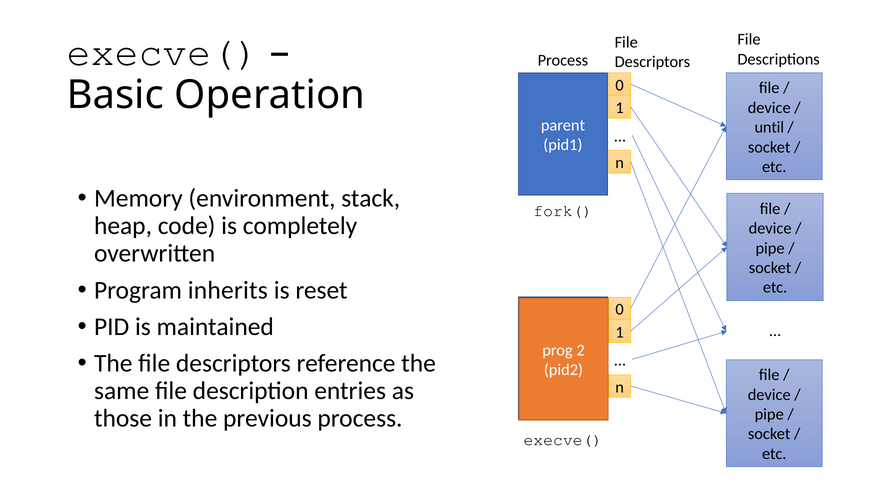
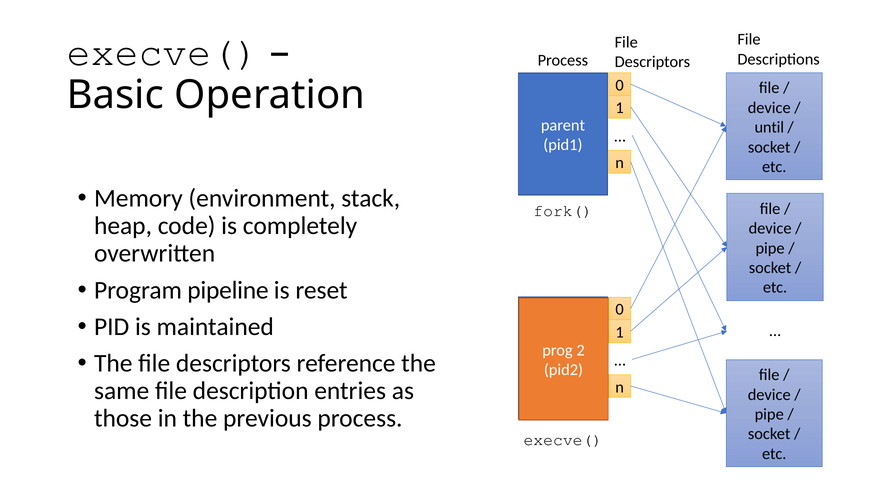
inherits: inherits -> pipeline (228, 290)
